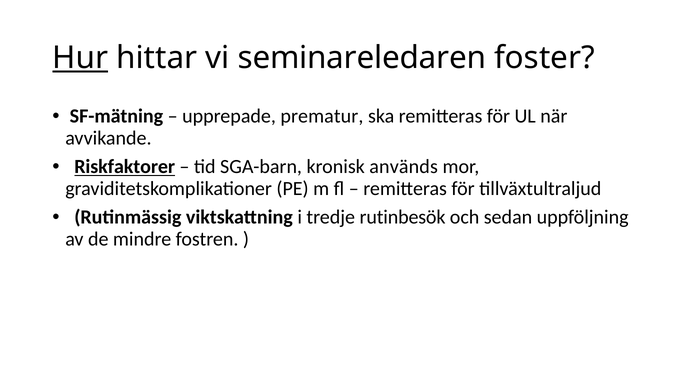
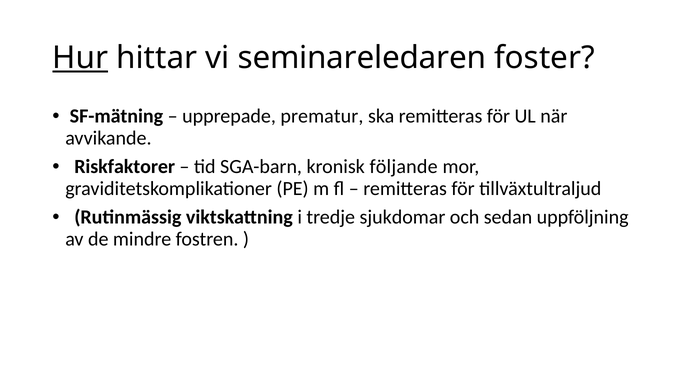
Riskfaktorer underline: present -> none (125, 167)
används: används -> följande (404, 167)
rutinbesök: rutinbesök -> sjukdomar (402, 217)
